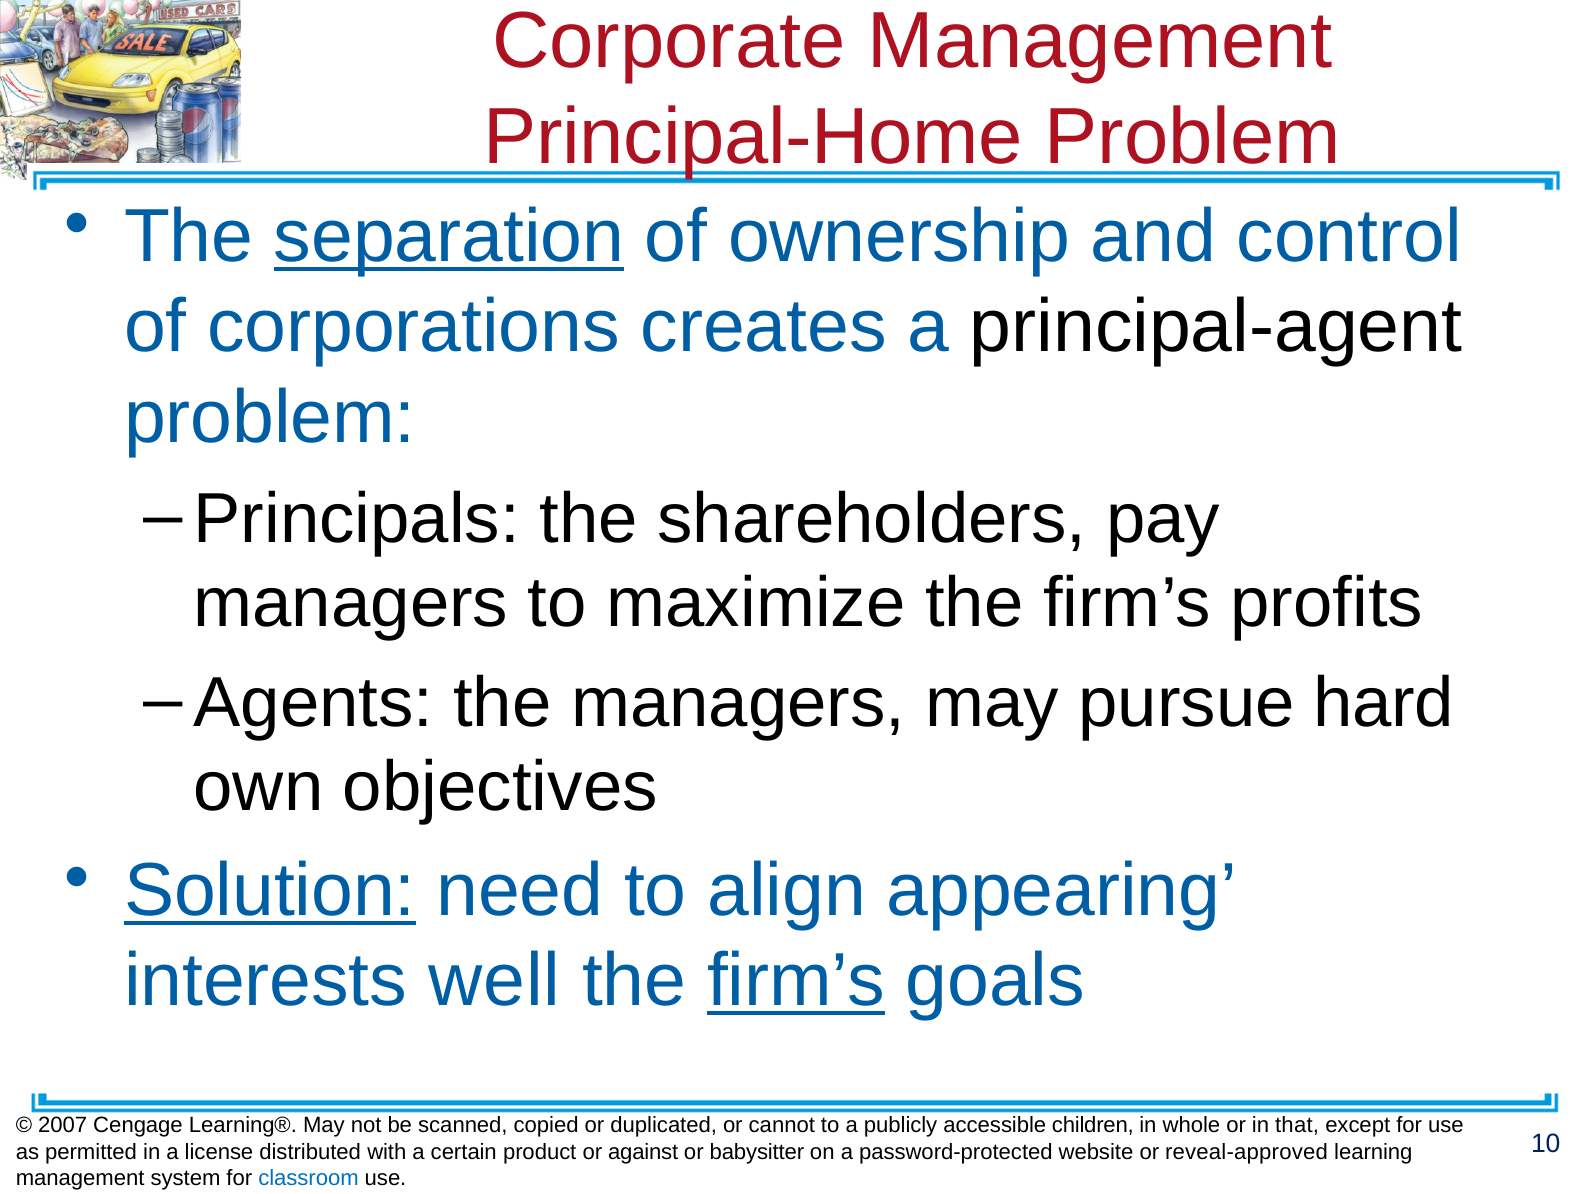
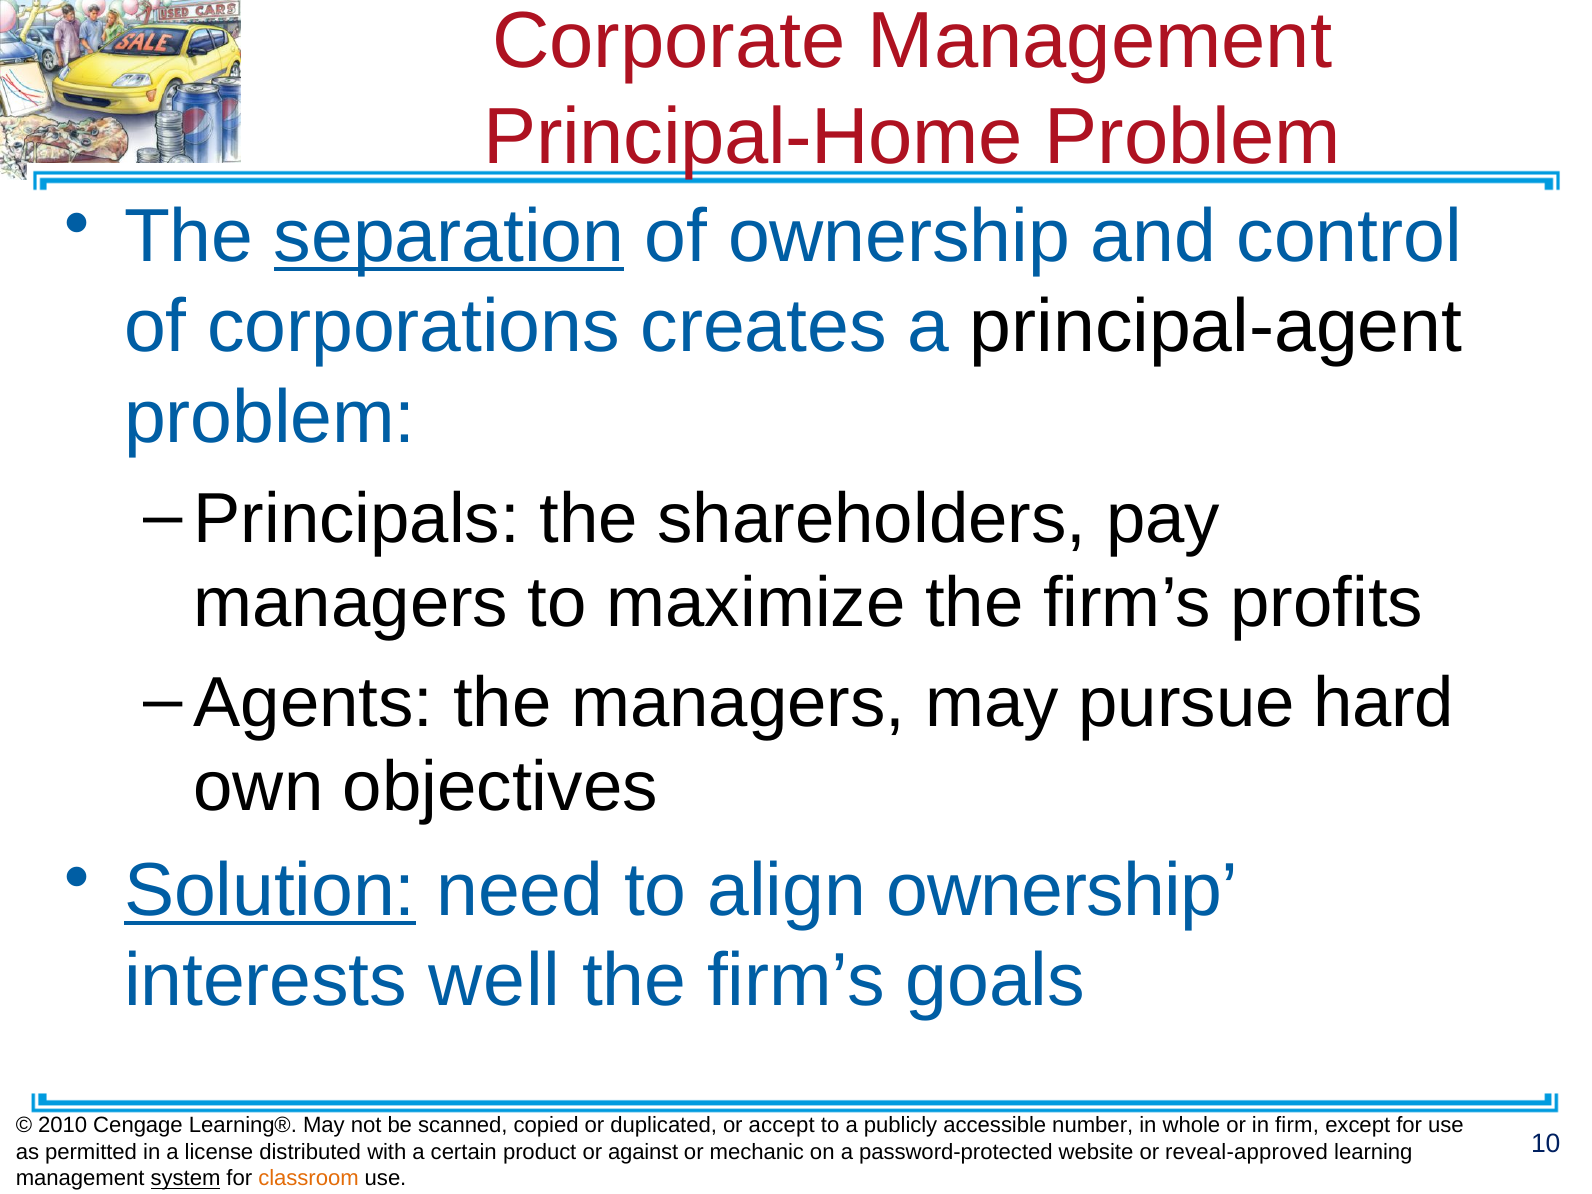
align appearing: appearing -> ownership (1062, 891)
firm’s underline: present -> none (796, 981)
2007: 2007 -> 2010 (63, 1126)
cannot: cannot -> accept (782, 1126)
children: children -> number (1093, 1126)
that: that -> firm (1297, 1126)
babysitter: babysitter -> mechanic (757, 1152)
system underline: none -> present (186, 1179)
classroom colour: blue -> orange (308, 1179)
